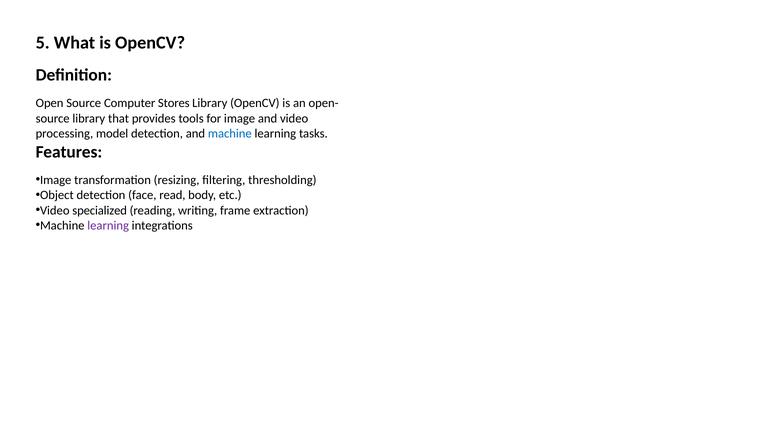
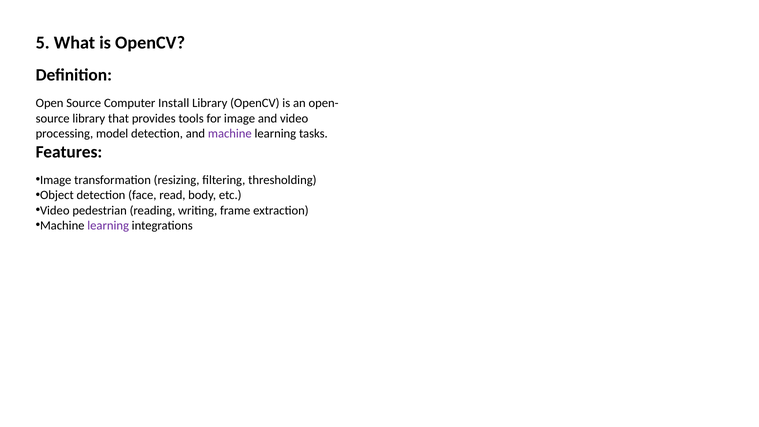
Stores: Stores -> Install (174, 103)
machine colour: blue -> purple (230, 134)
specialized: specialized -> pedestrian (100, 210)
